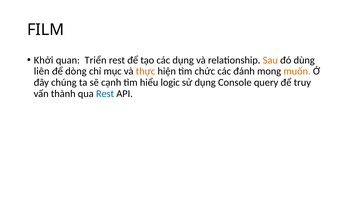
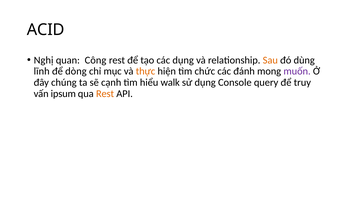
FILM: FILM -> ACID (46, 30)
Khởi: Khởi -> Nghị (44, 60)
Triển: Triển -> Công (96, 60)
liên: liên -> lĩnh (42, 71)
muốn colour: orange -> purple (297, 71)
logic: logic -> walk (170, 82)
thành: thành -> ipsum (63, 94)
Rest colour: blue -> orange (105, 94)
